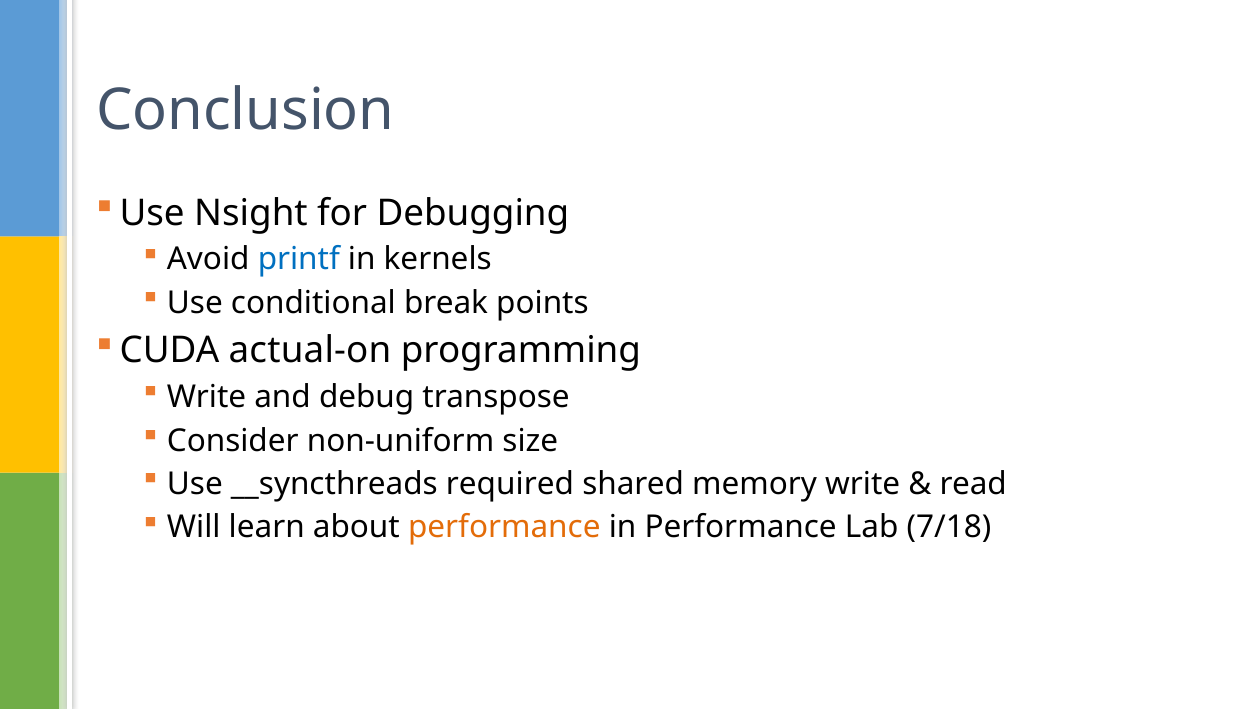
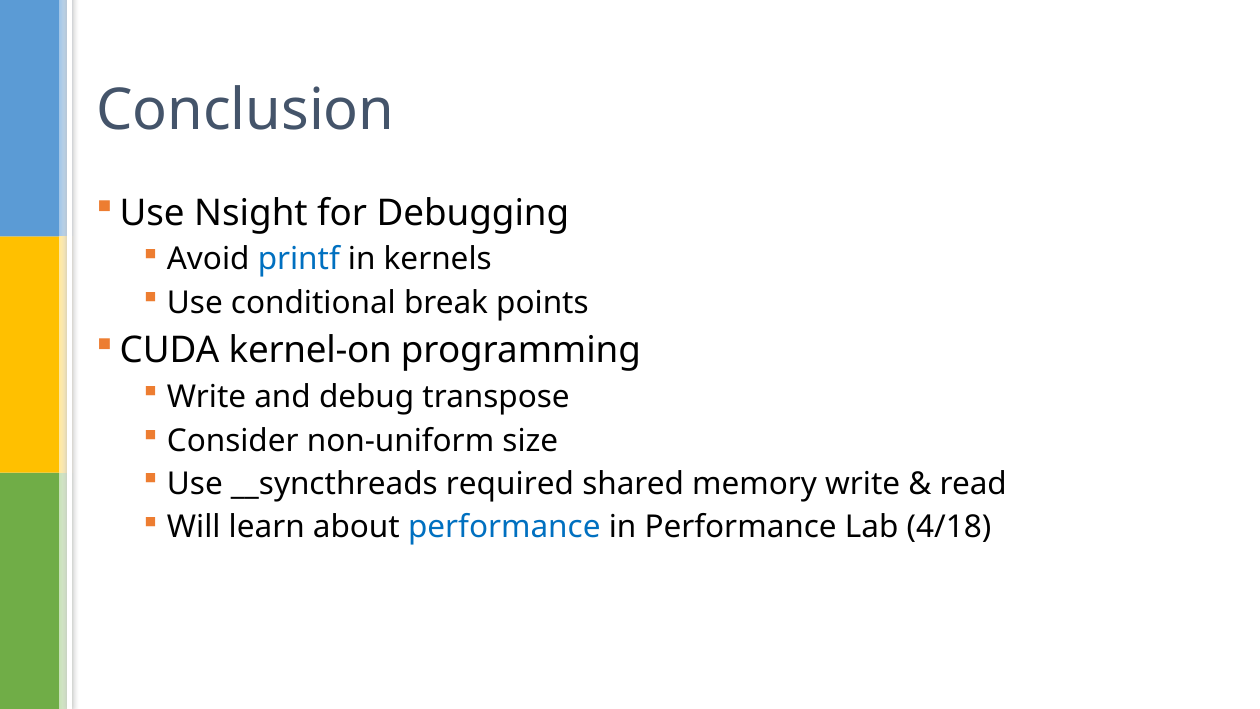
actual-on: actual-on -> kernel-on (310, 351)
performance colour: orange -> blue (504, 527)
7/18: 7/18 -> 4/18 (949, 527)
